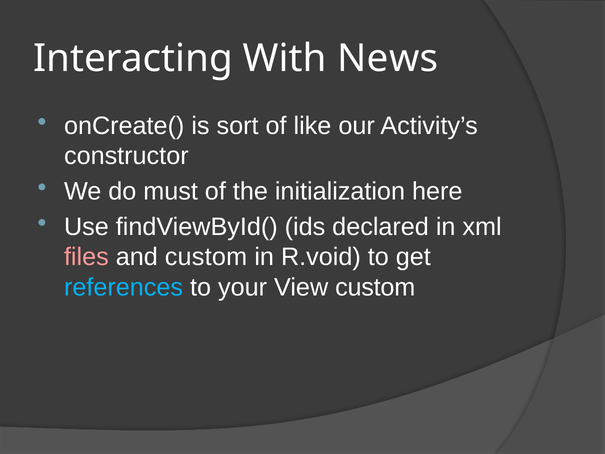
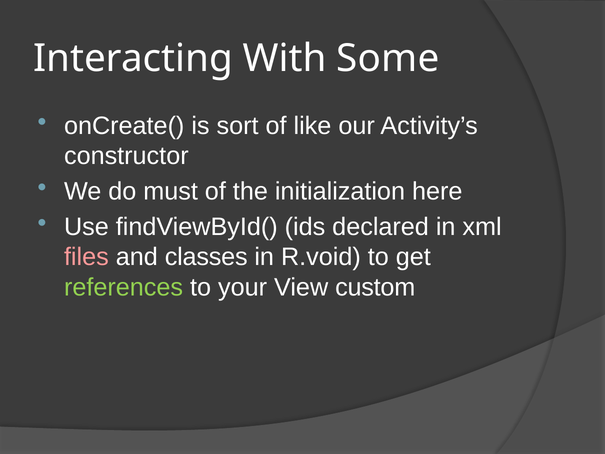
News: News -> Some (388, 59)
and custom: custom -> classes (206, 257)
references colour: light blue -> light green (124, 287)
